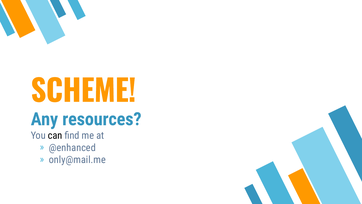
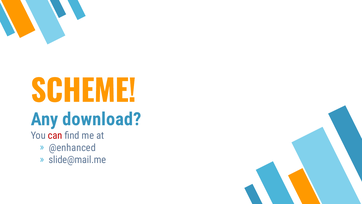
resources: resources -> download (102, 119)
can colour: black -> red (55, 135)
only@mail.me: only@mail.me -> slide@mail.me (77, 159)
